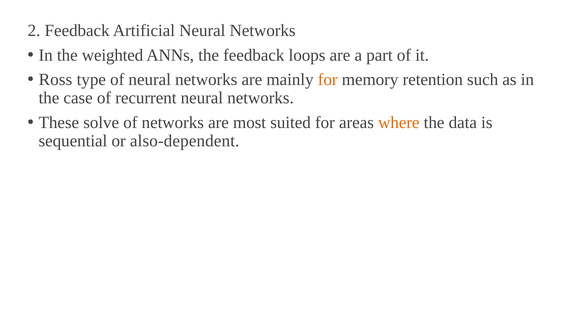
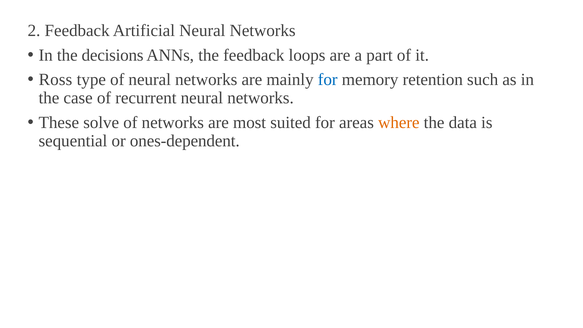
weighted: weighted -> decisions (113, 55)
for colour: orange -> blue (328, 80)
also-dependent: also-dependent -> ones-dependent (185, 141)
